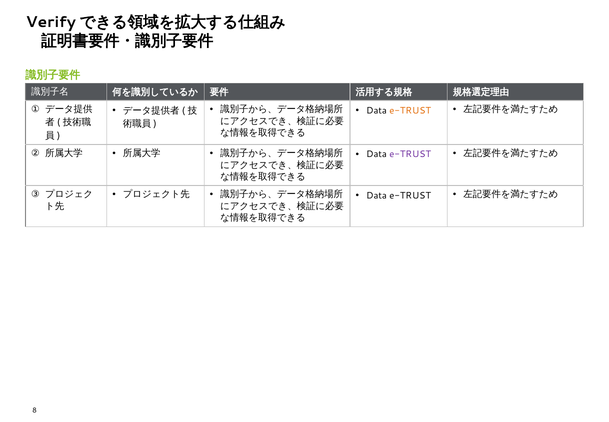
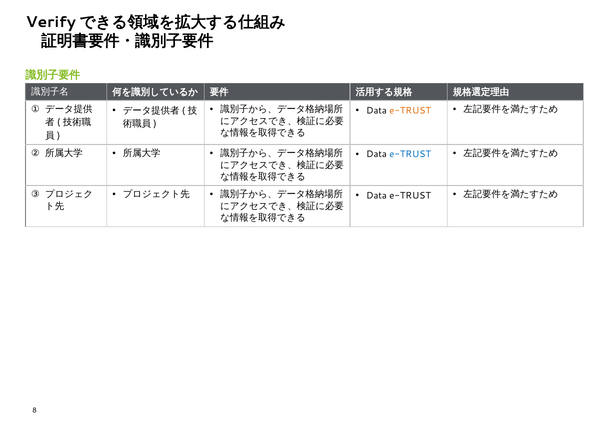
e-TRUST colour: purple -> blue (410, 154)
